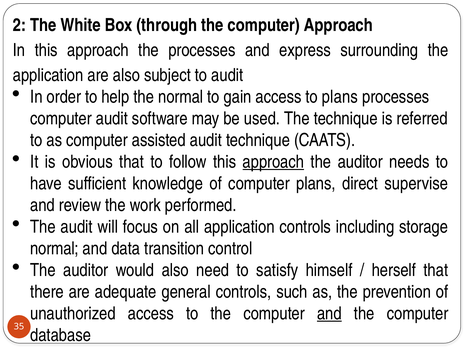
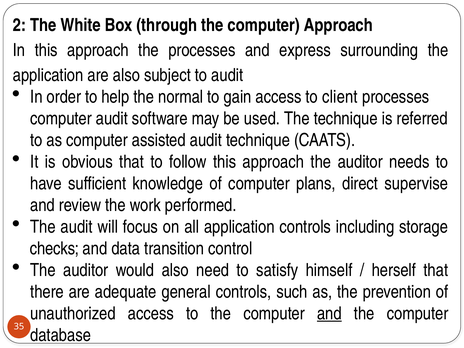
to plans: plans -> client (340, 97)
approach underline: present -> none (273, 162)
normal: normal -> checks (54, 248)
